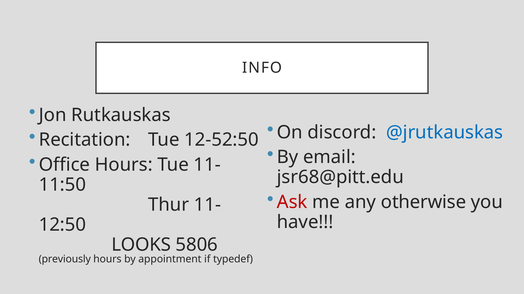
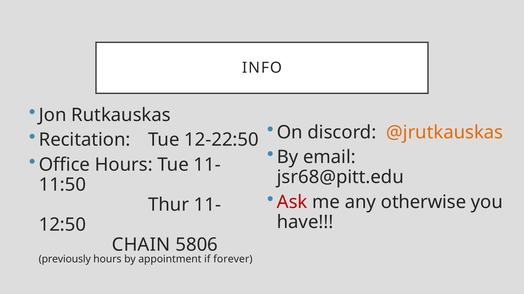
@jrutkauskas colour: blue -> orange (445, 133)
12-52:50: 12-52:50 -> 12-22:50 (222, 140)
LOOKS: LOOKS -> CHAIN (141, 245)
typedef: typedef -> forever (233, 260)
